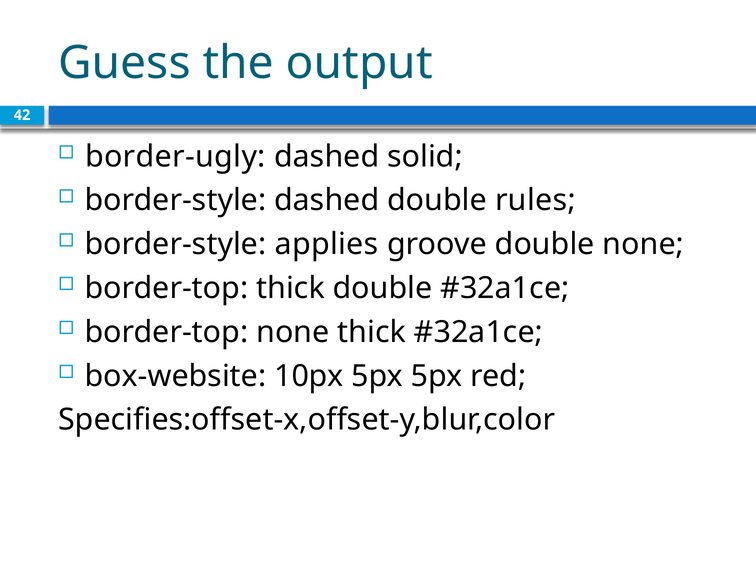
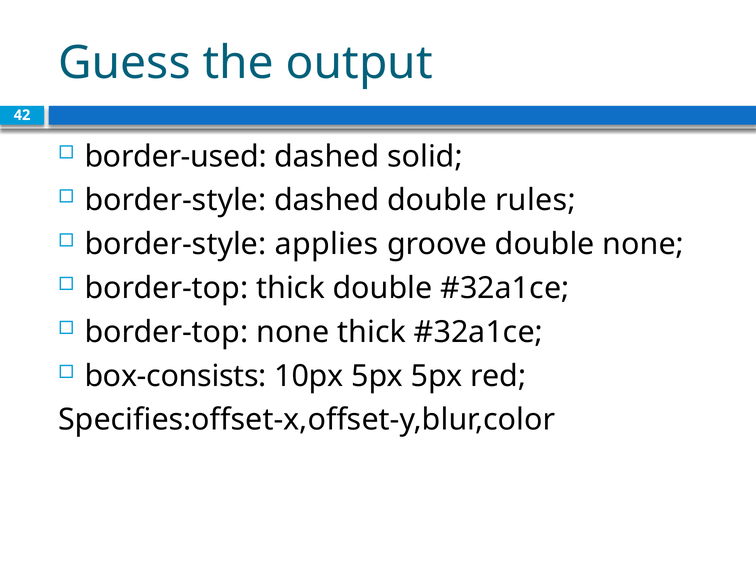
border-ugly: border-ugly -> border-used (176, 156)
box-website: box-website -> box-consists (176, 376)
